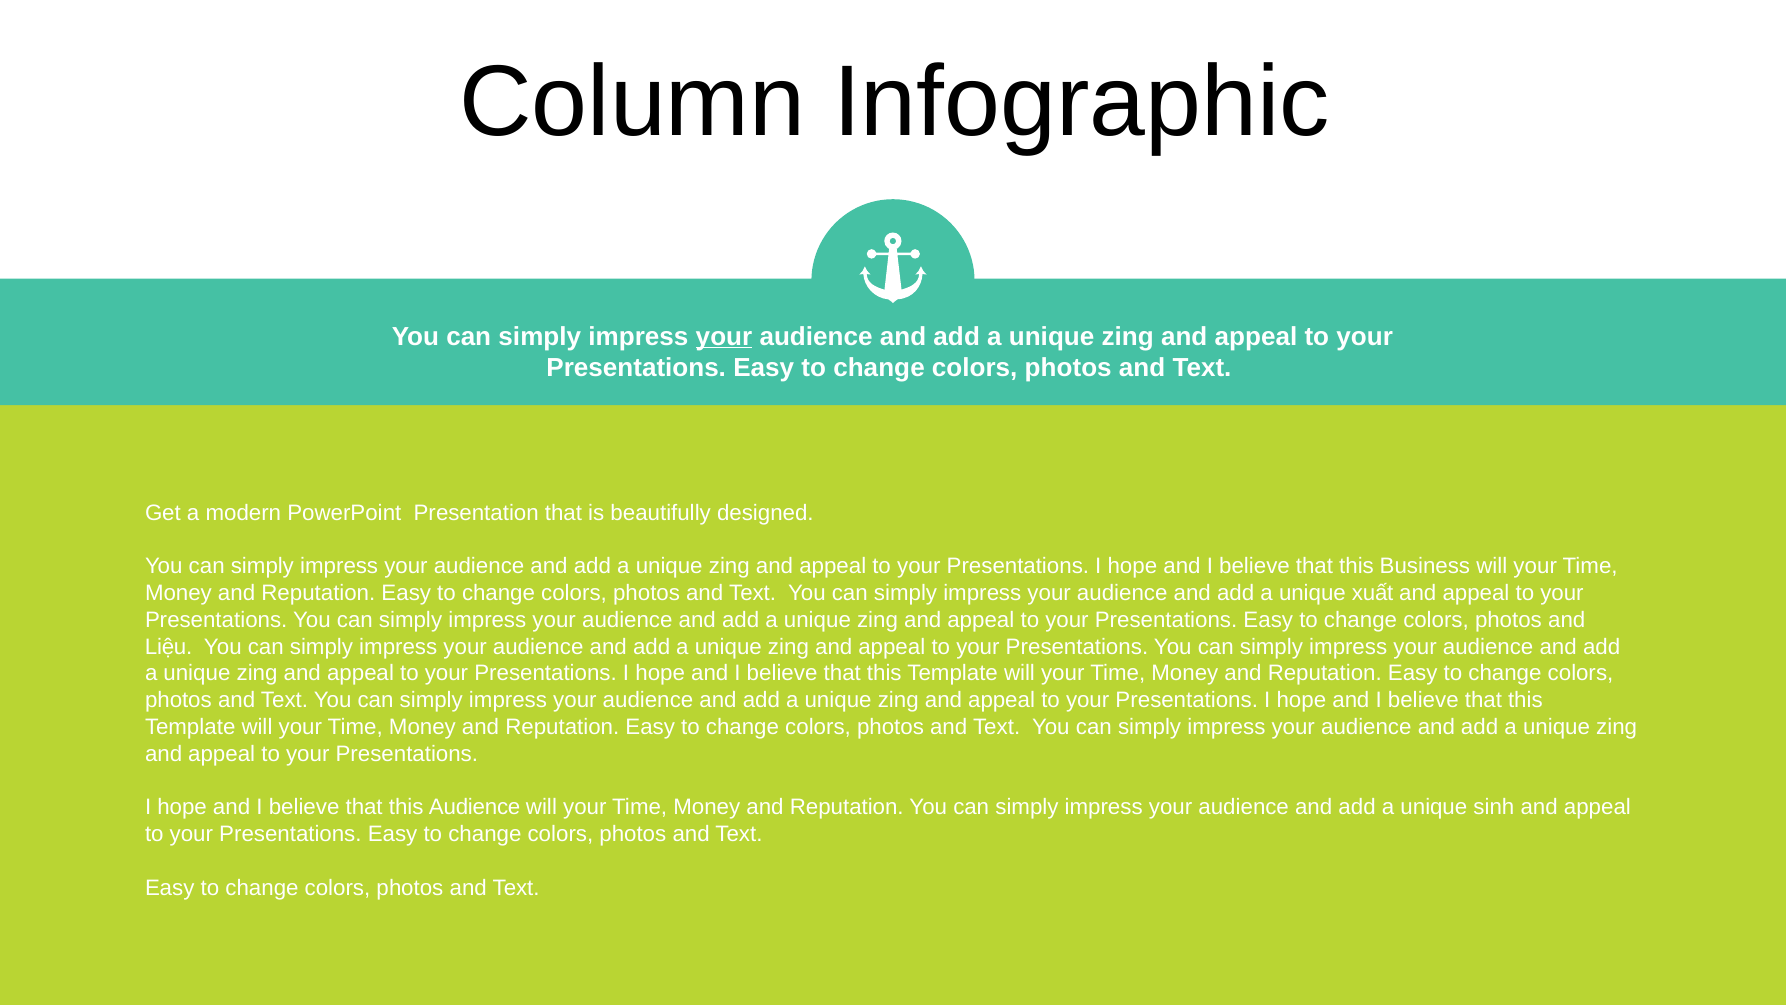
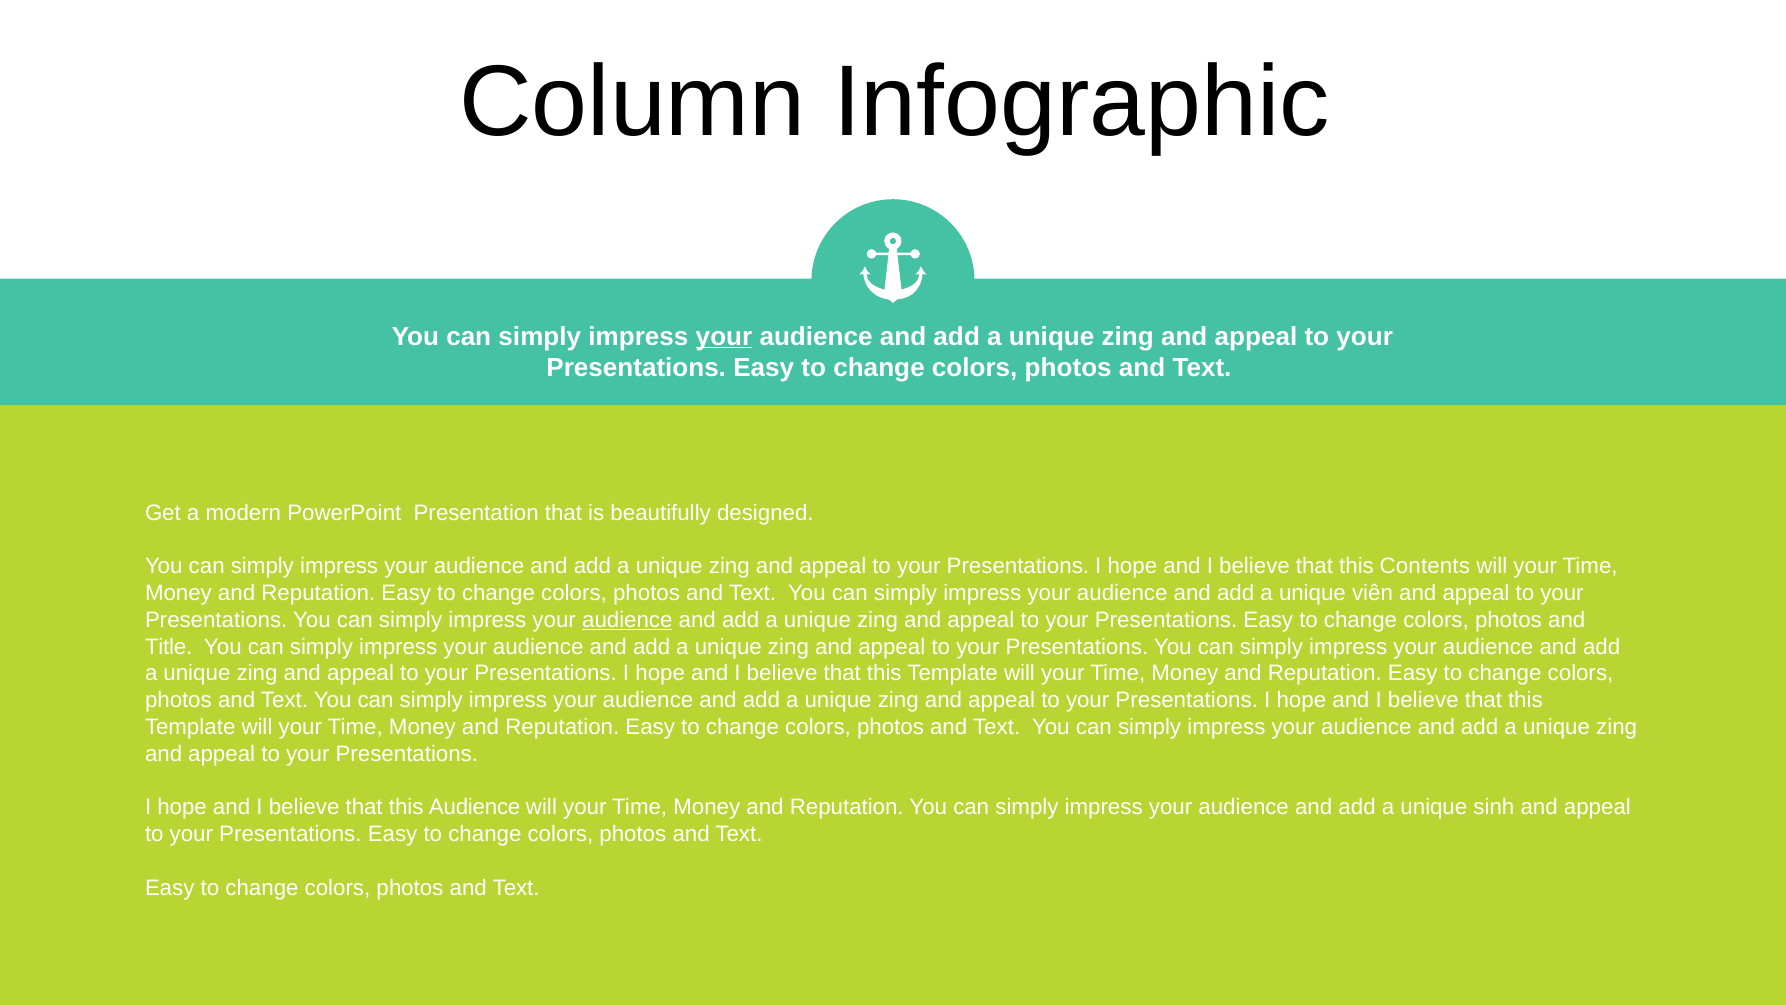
Business: Business -> Contents (1425, 566)
xuất: xuất -> viên (1373, 593)
audience underline: none -> present (627, 620)
Liệu: Liệu -> Title (169, 647)
